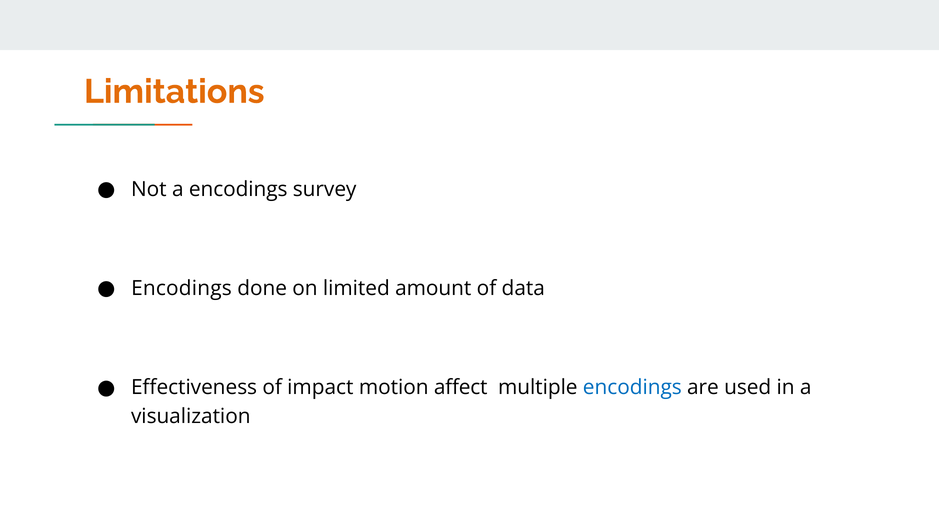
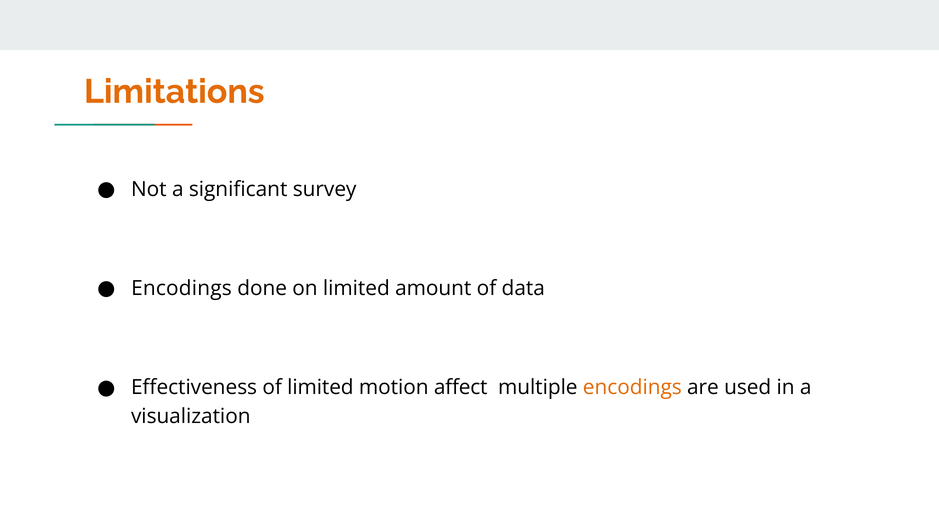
a encodings: encodings -> significant (238, 189)
of impact: impact -> limited (320, 388)
encodings colour: blue -> orange (632, 388)
